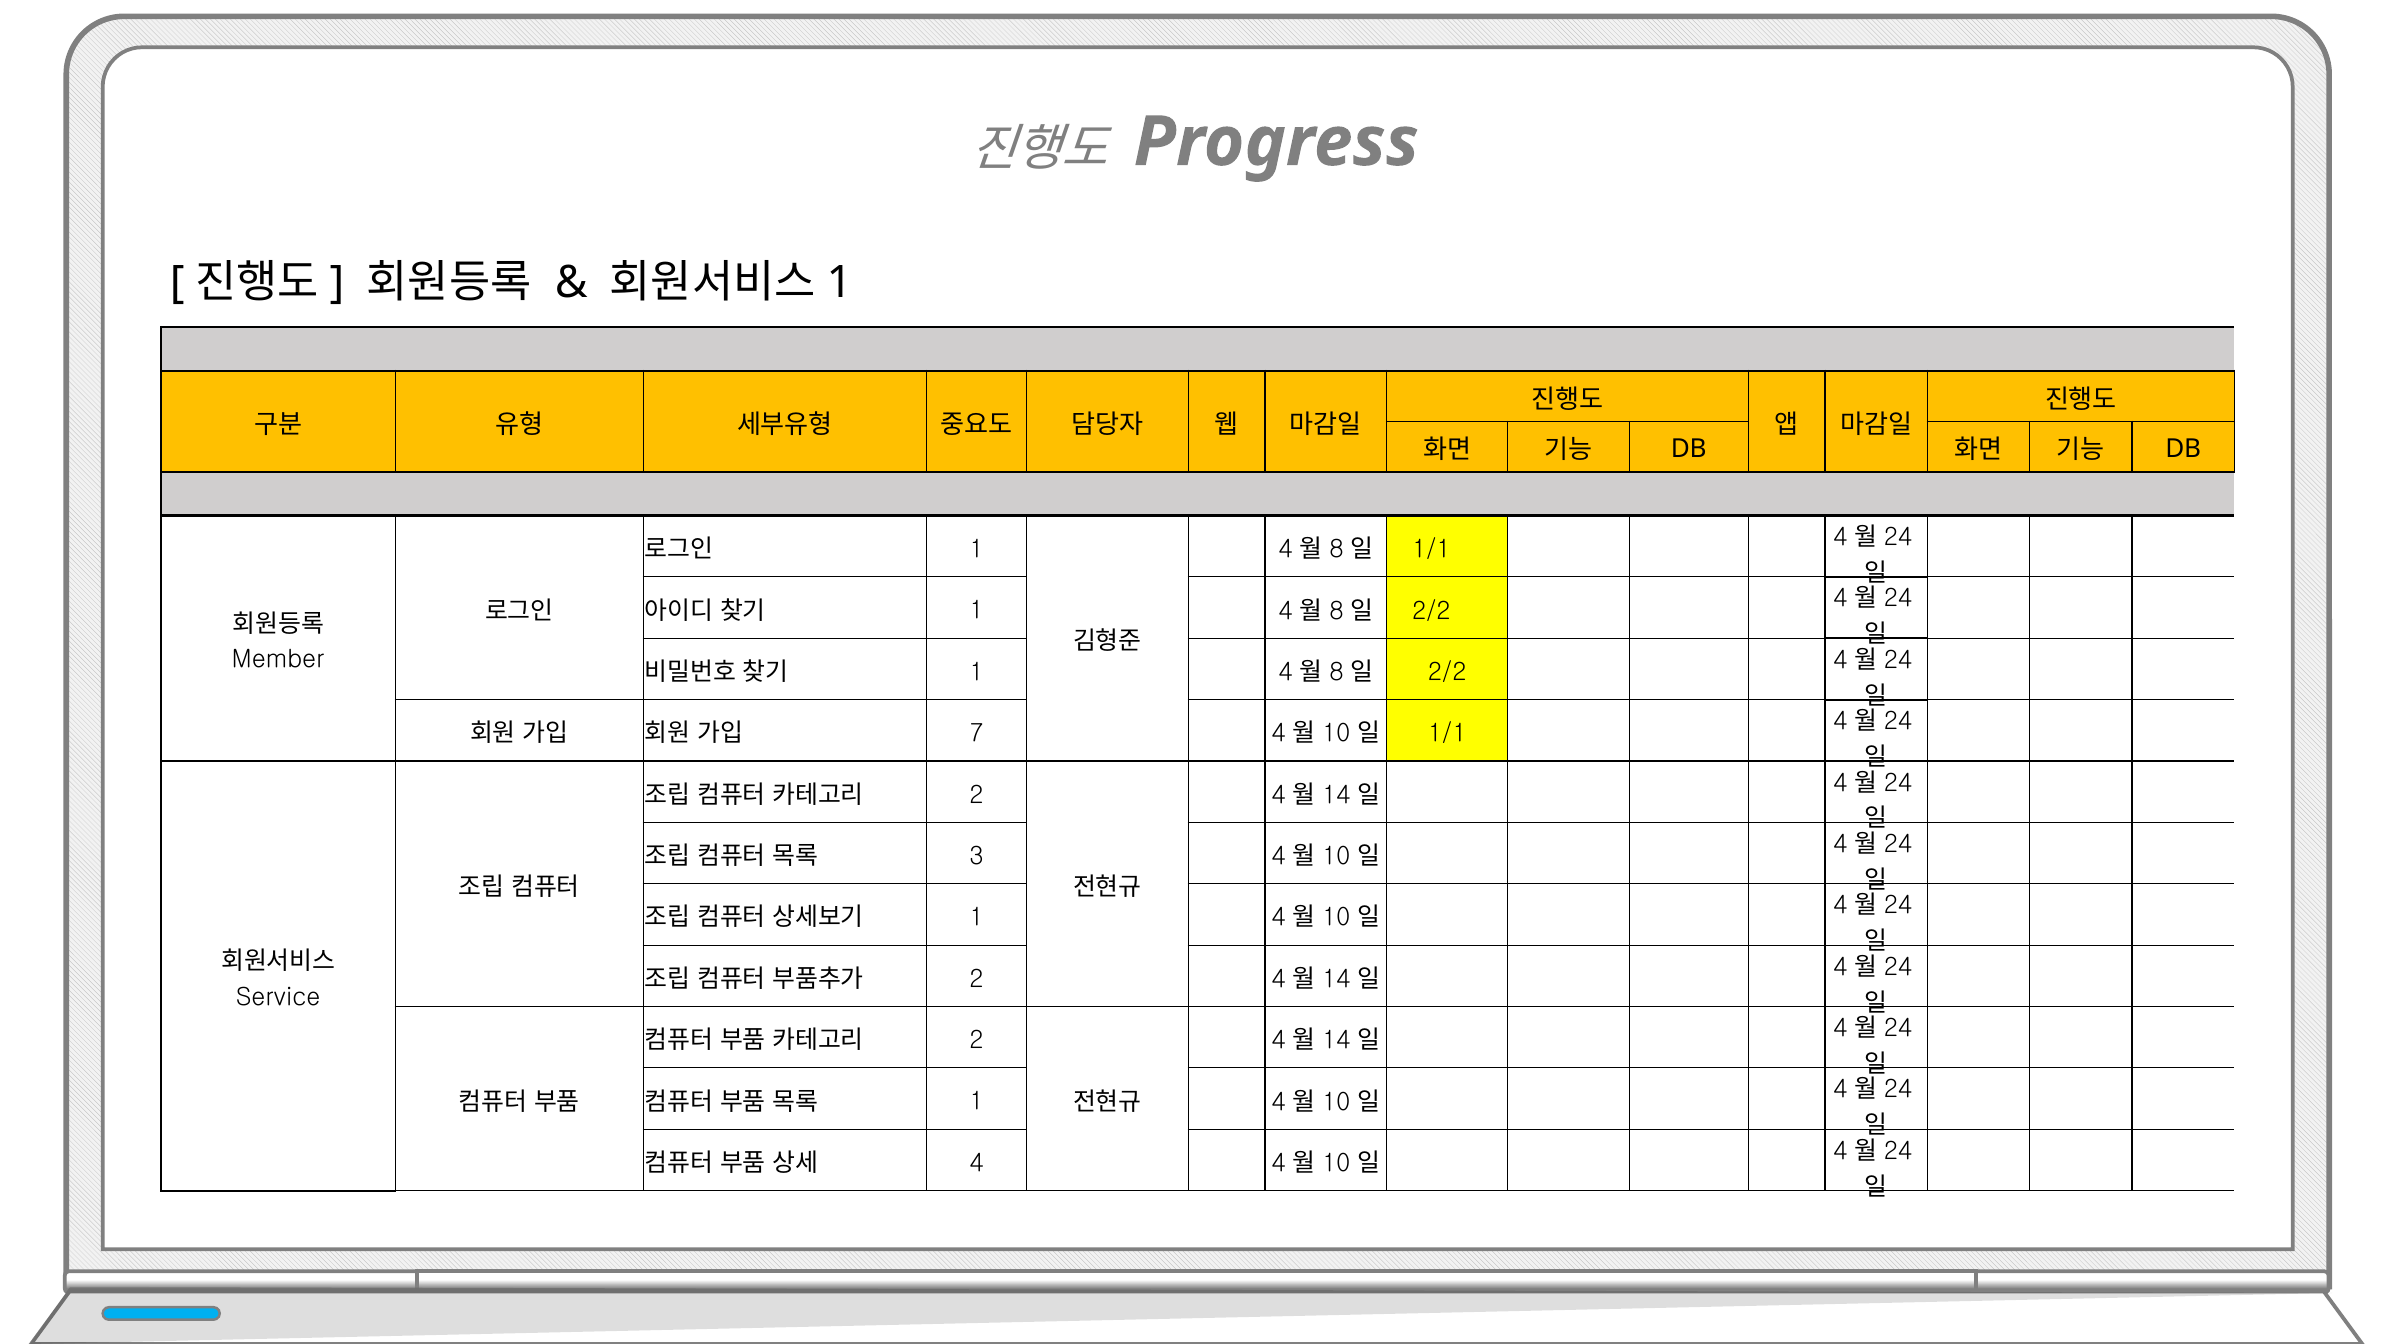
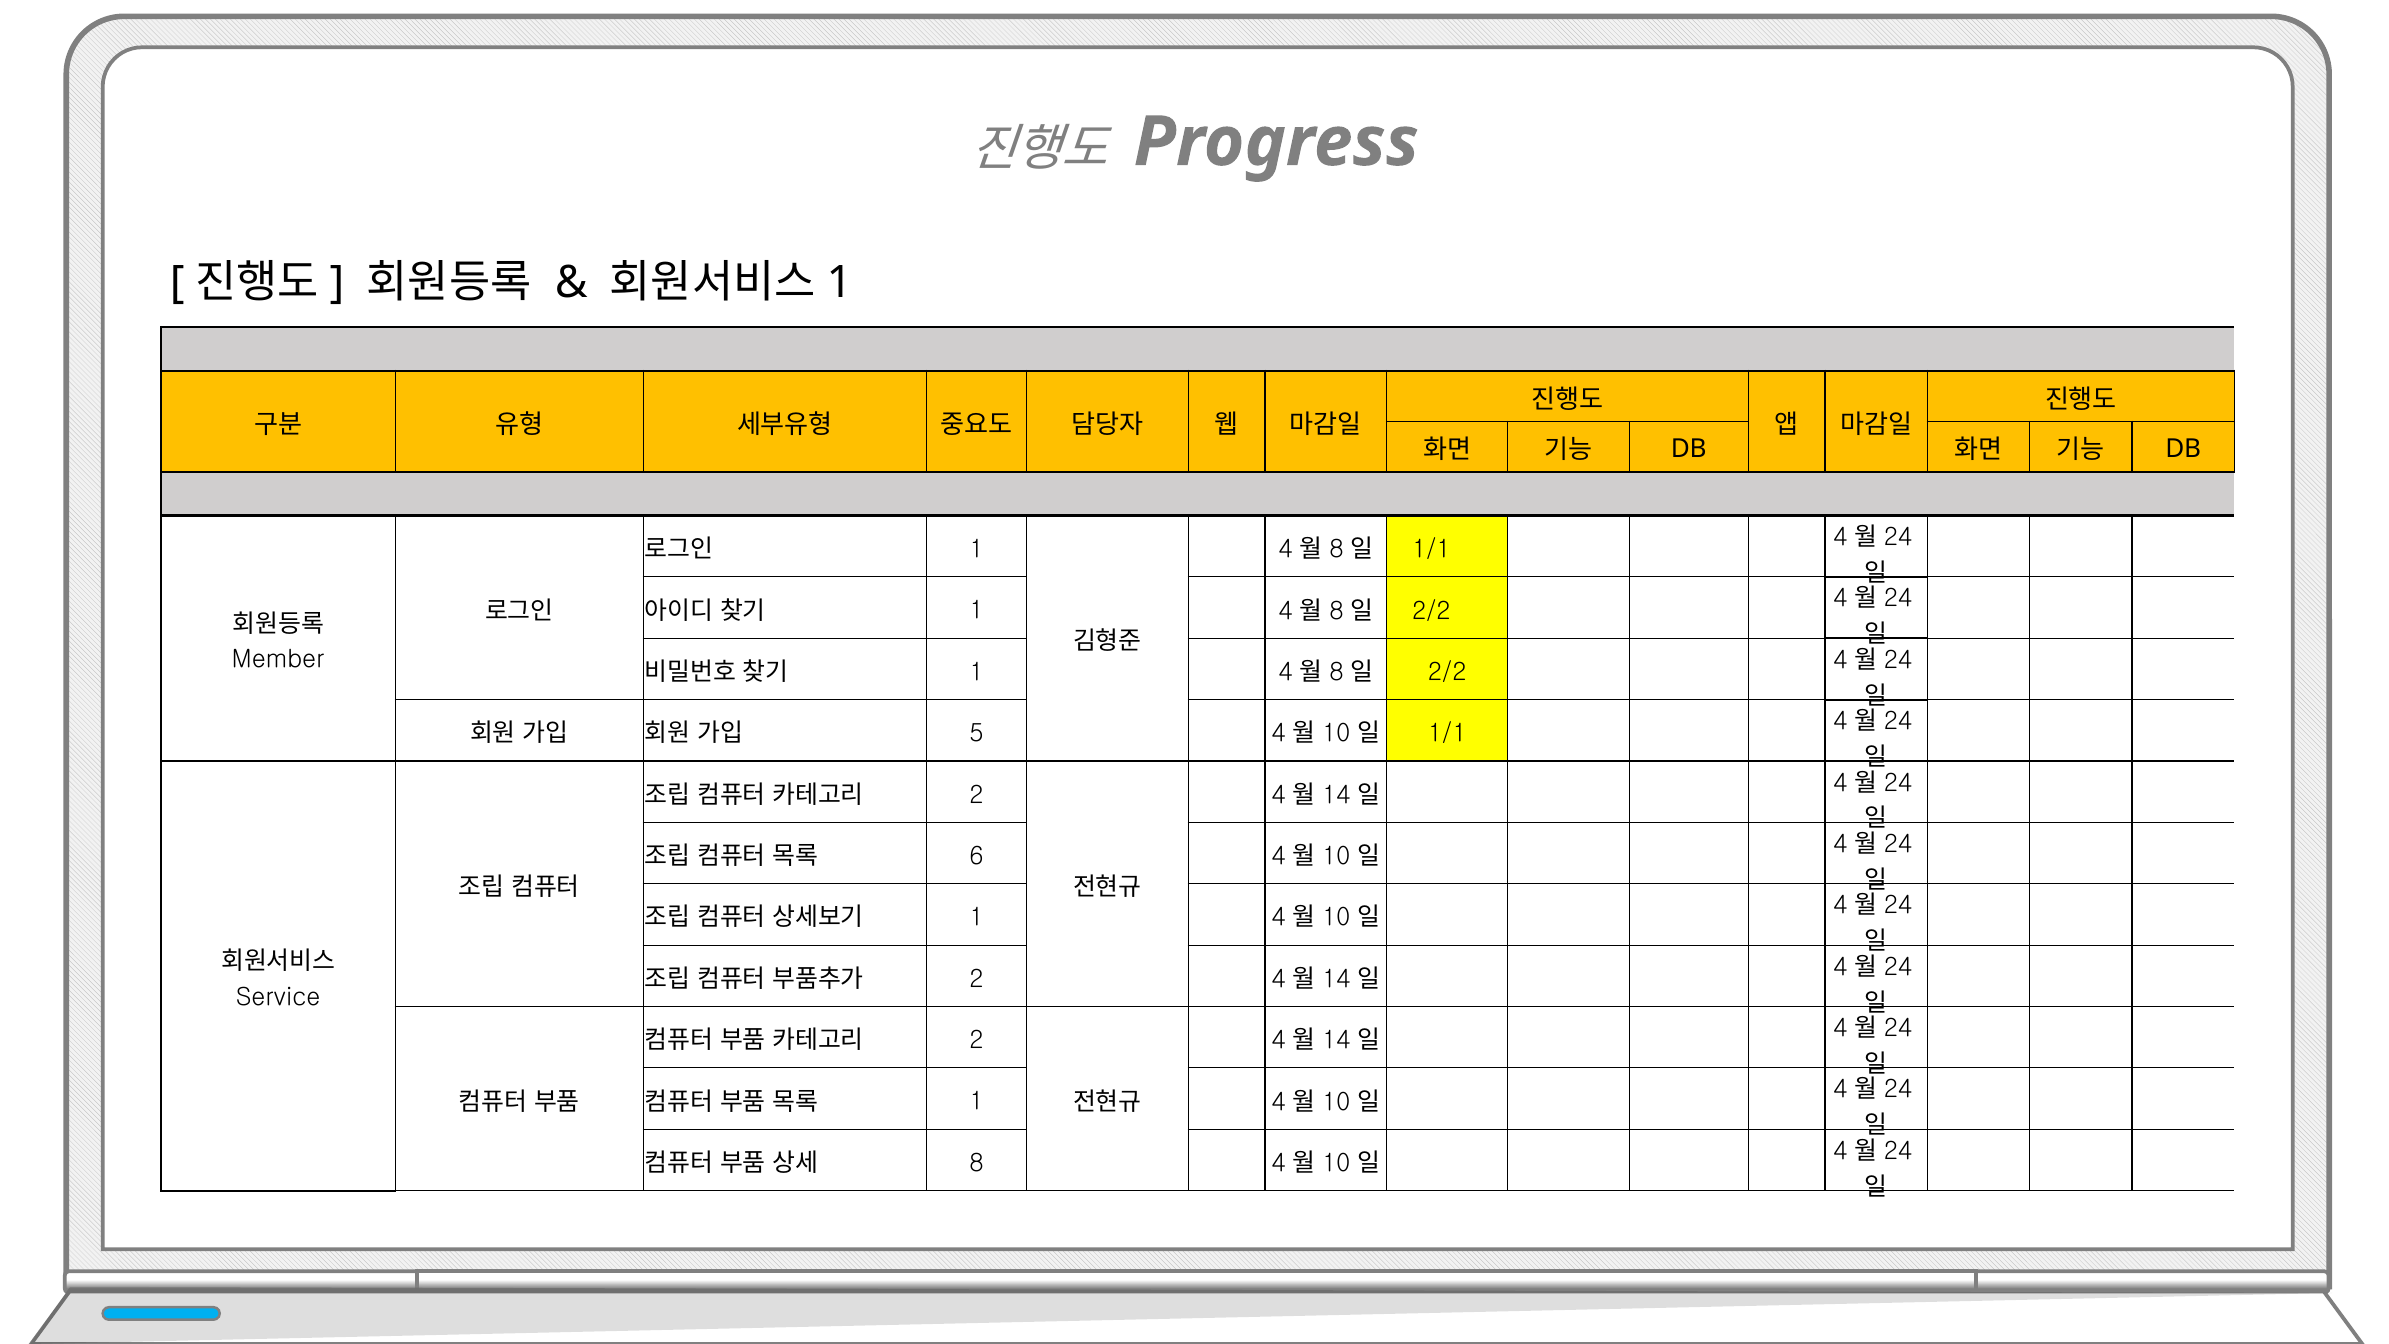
7: 7 -> 5 (977, 733)
3: 3 -> 6 (977, 856)
4: 4 -> 8 (977, 1163)
